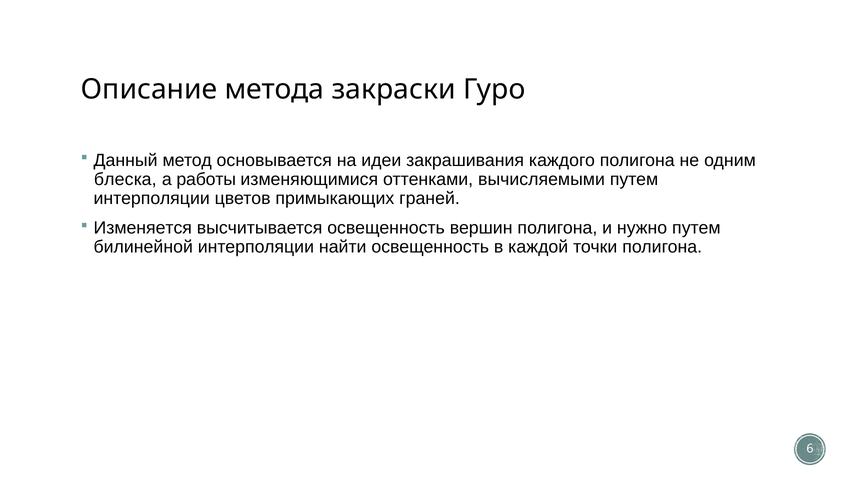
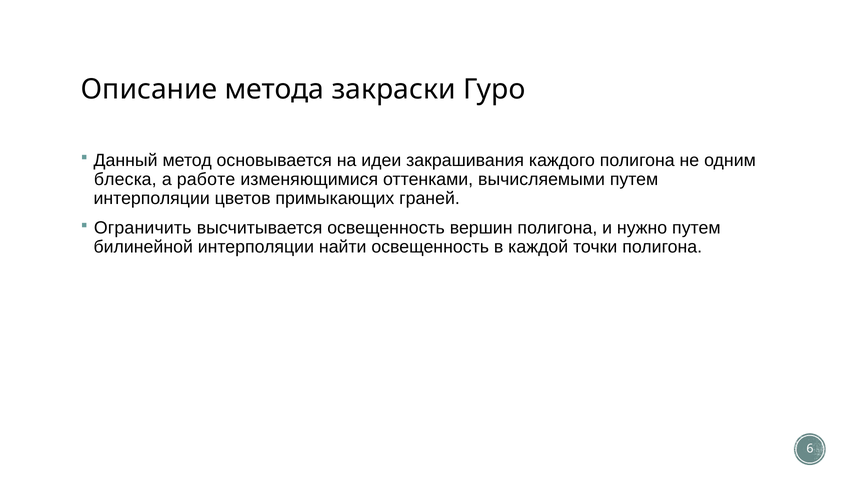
работы: работы -> работе (206, 179)
Изменяется: Изменяется -> Ограничить (143, 228)
